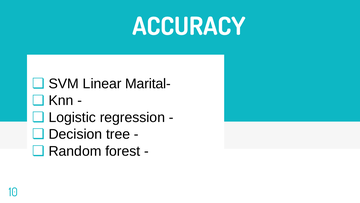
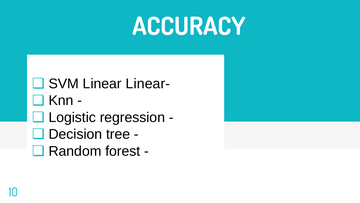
Marital-: Marital- -> Linear- (148, 84)
